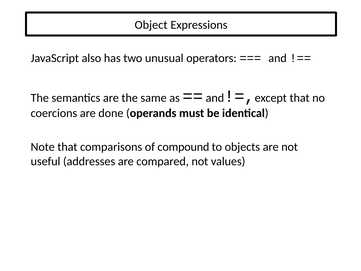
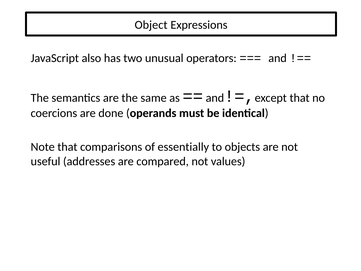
compound: compound -> essentially (183, 147)
